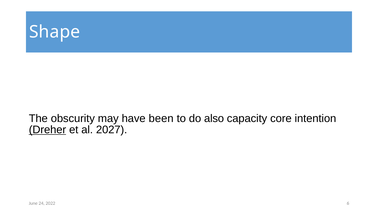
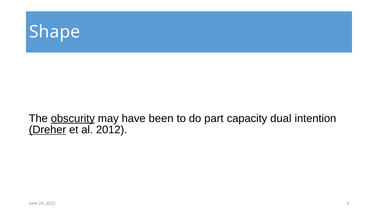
obscurity underline: none -> present (73, 118)
also: also -> part (214, 118)
core: core -> dual (281, 118)
2027: 2027 -> 2012 (112, 130)
